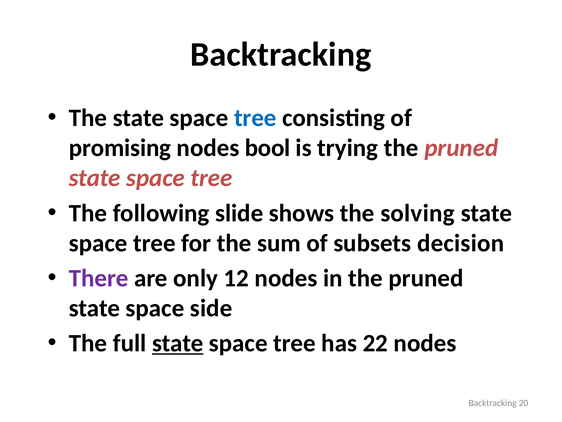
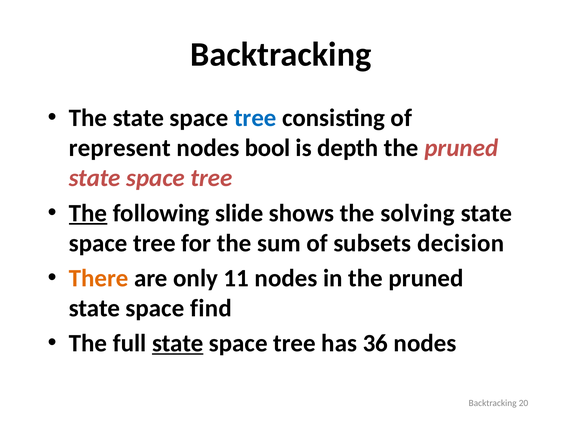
promising: promising -> represent (120, 148)
trying: trying -> depth (348, 148)
The underline: none -> present (88, 213)
There colour: purple -> orange (99, 278)
12: 12 -> 11 (236, 278)
side: side -> find (211, 308)
22: 22 -> 36 (375, 343)
